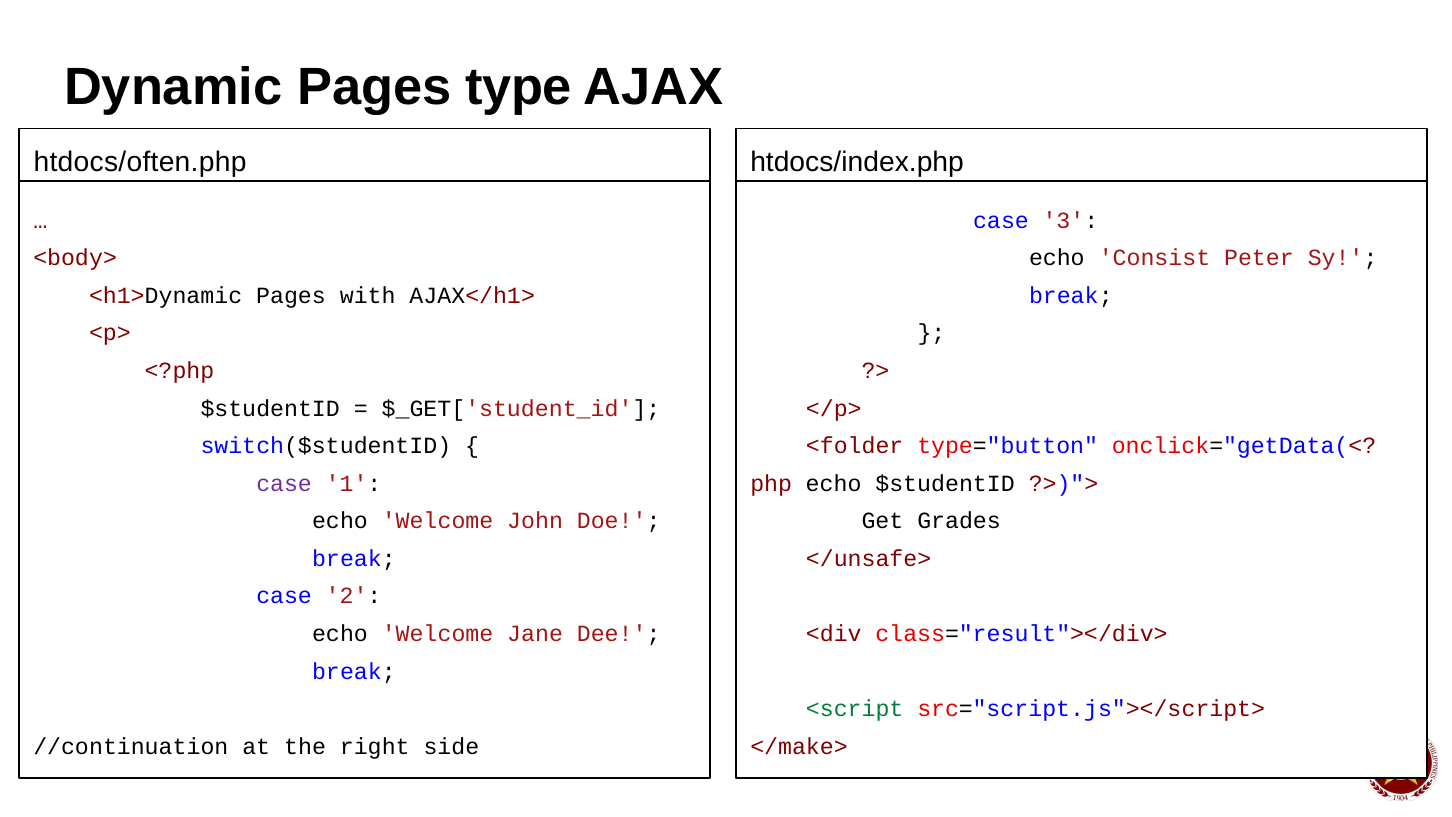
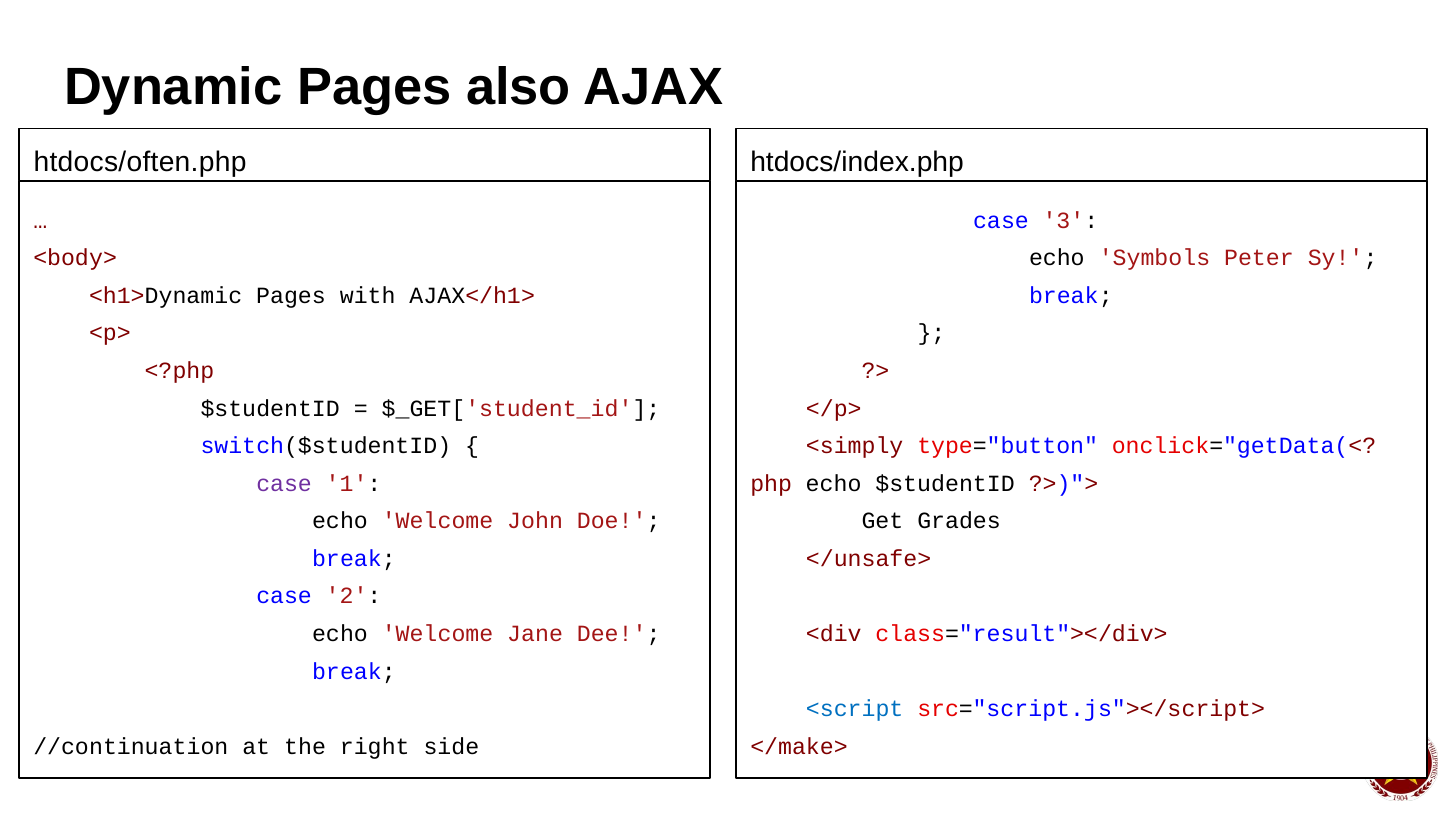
type: type -> also (519, 87)
Consist: Consist -> Symbols (1154, 258)
<folder: <folder -> <simply (855, 446)
<script colour: green -> blue (855, 709)
